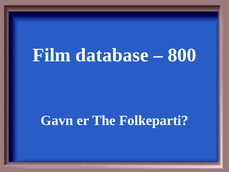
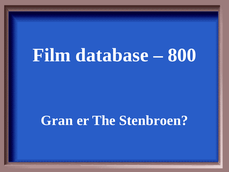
Gavn: Gavn -> Gran (57, 120)
Folkeparti: Folkeparti -> Stenbroen (154, 120)
